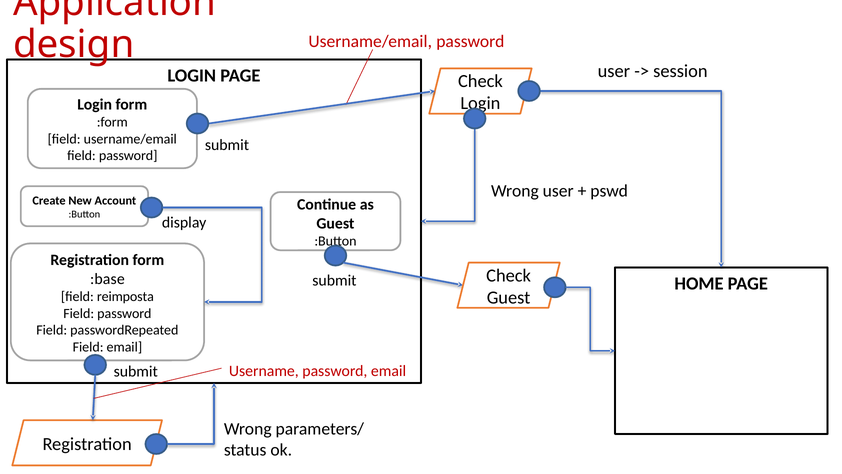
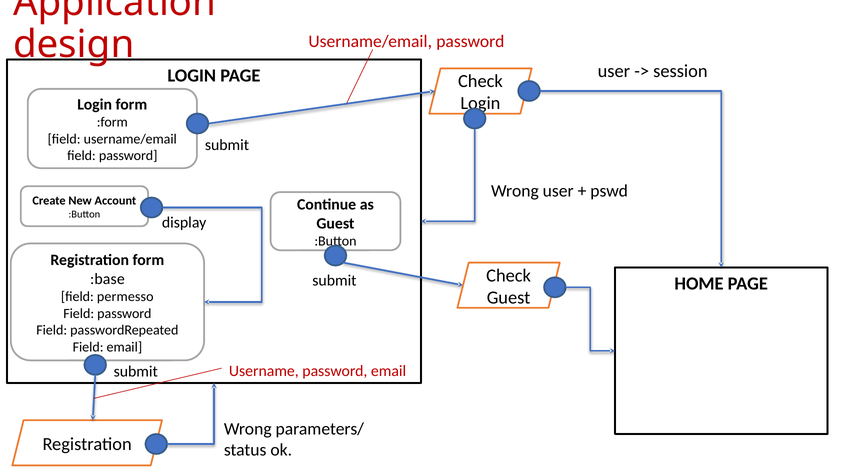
reimposta: reimposta -> permesso (125, 296)
